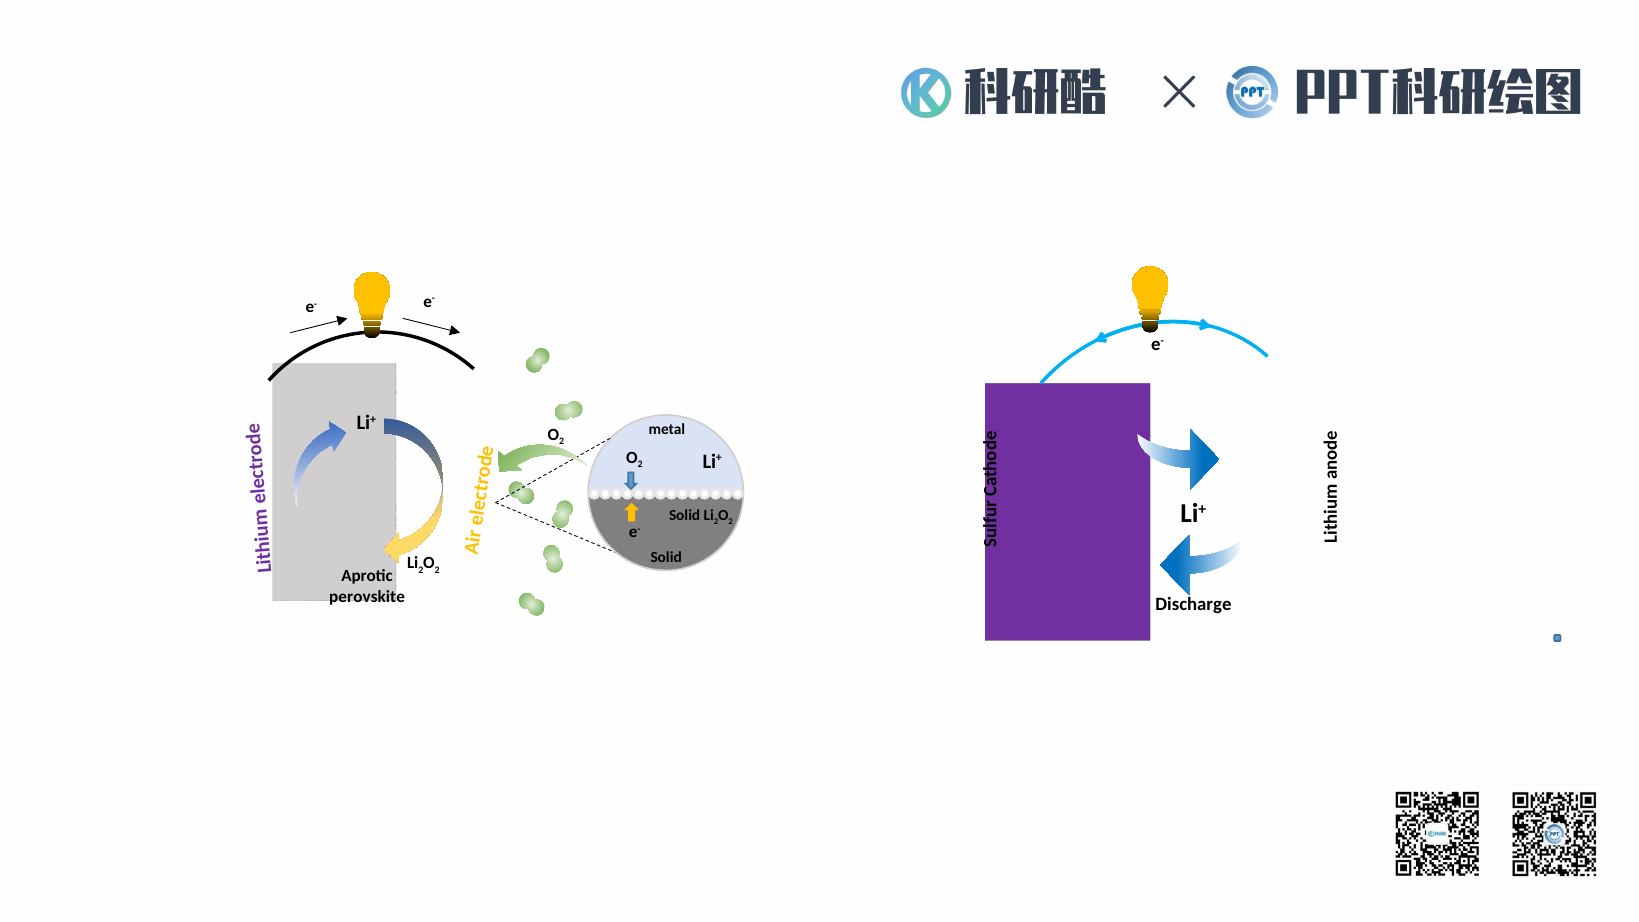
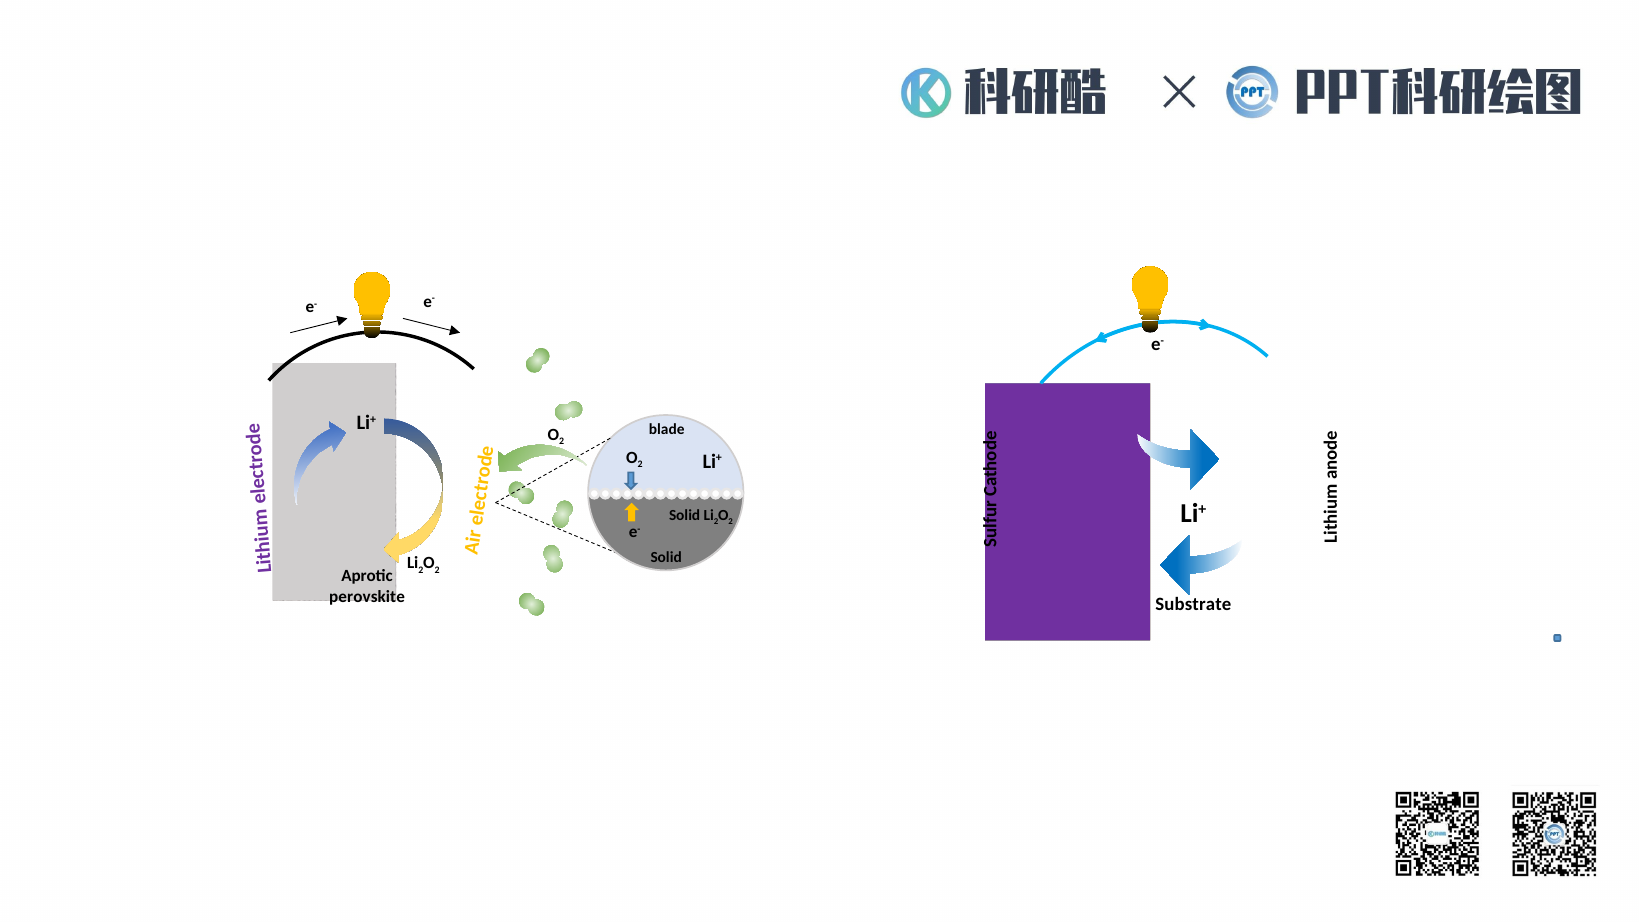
metal: metal -> blade (667, 429)
Discharge: Discharge -> Substrate (1193, 605)
